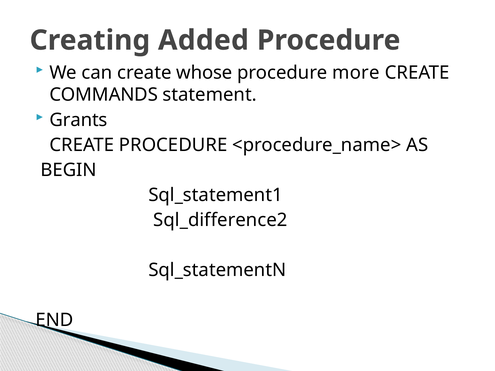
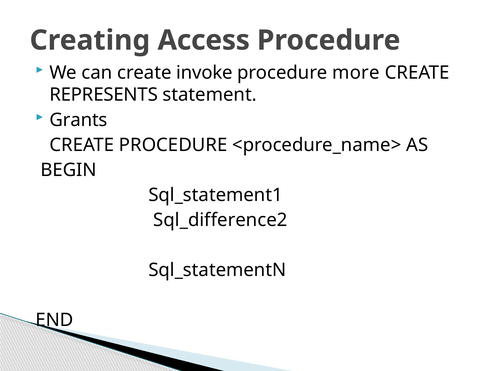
Added: Added -> Access (204, 40)
whose: whose -> invoke (204, 73)
COMMANDS: COMMANDS -> REPRESENTS (104, 95)
